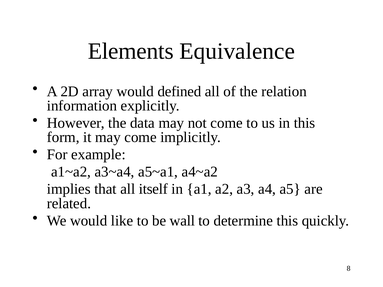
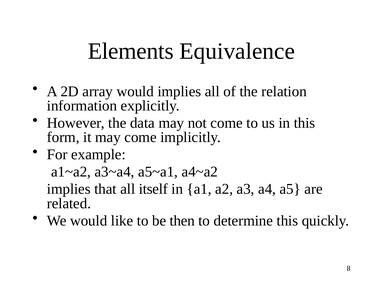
would defined: defined -> implies (179, 91)
wall: wall -> then (182, 221)
